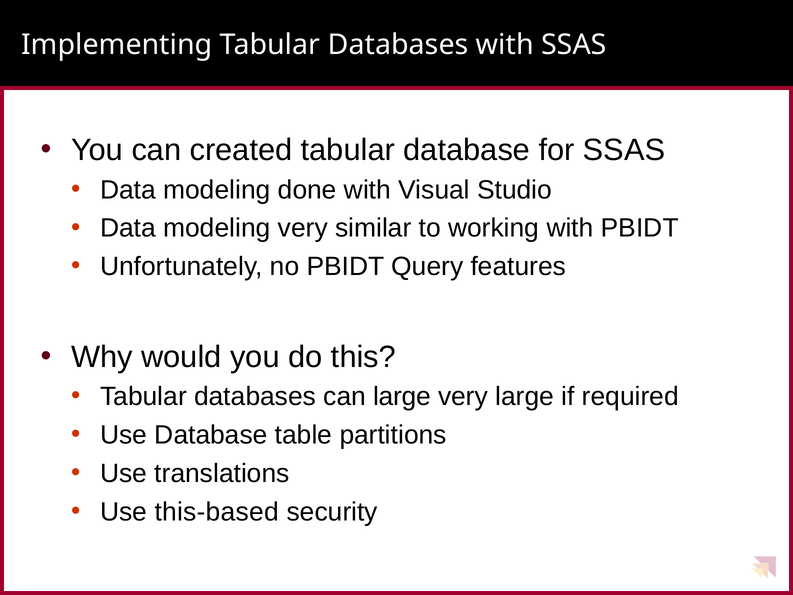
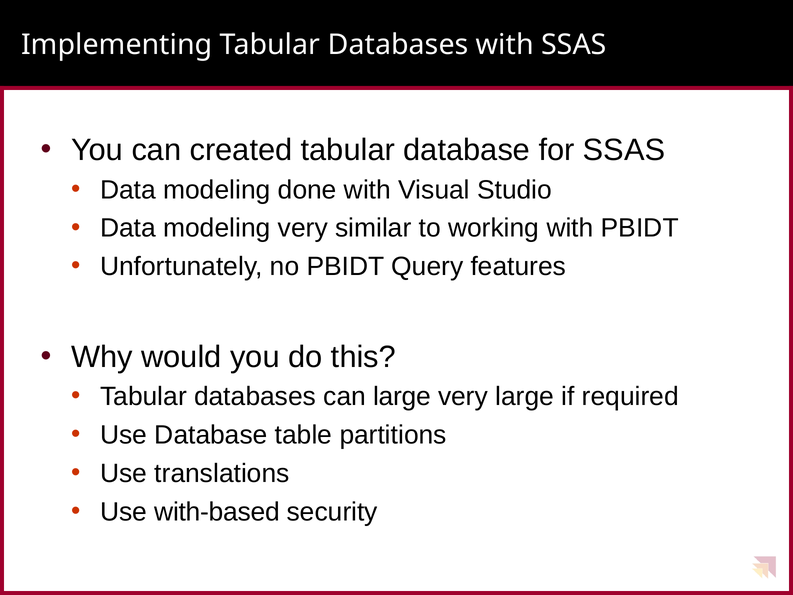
this-based: this-based -> with-based (217, 512)
